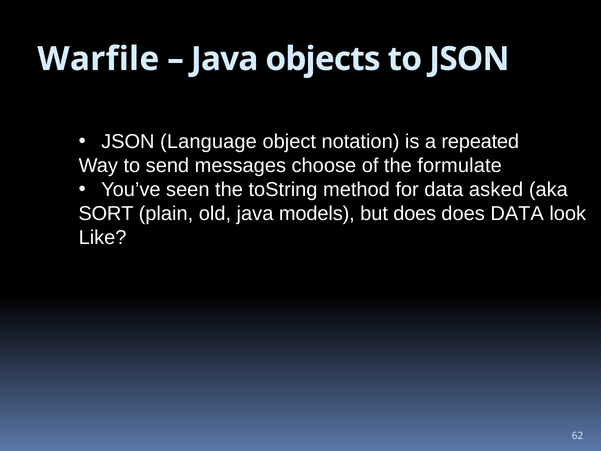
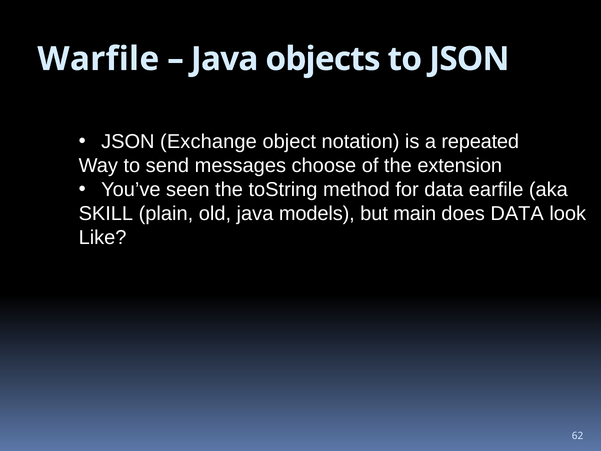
Language: Language -> Exchange (208, 142)
formulate: formulate -> extension (460, 166)
asked: asked -> earfile (496, 190)
SORT: SORT -> SKILL (106, 214)
but does: does -> main (415, 214)
